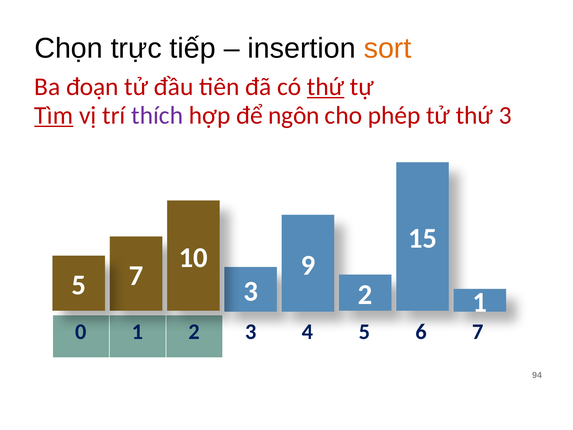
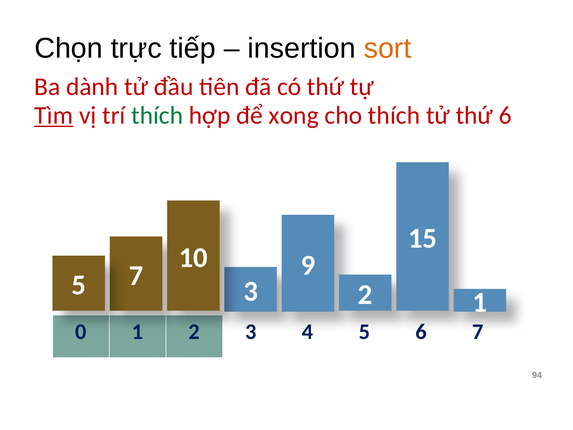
đoạn: đoạn -> dành (92, 87)
thứ underline: present -> none (326, 87)
thích colour: purple -> green (157, 115)
ngôn: ngôn -> xong (294, 115)
cho phép: phép -> thích (394, 115)
thứ 3: 3 -> 6 (505, 115)
